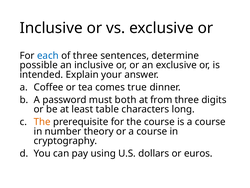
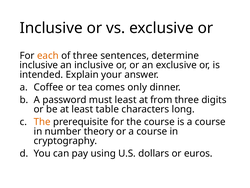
each colour: blue -> orange (48, 56)
possible: possible -> inclusive (39, 65)
true: true -> only (137, 87)
must both: both -> least (126, 100)
